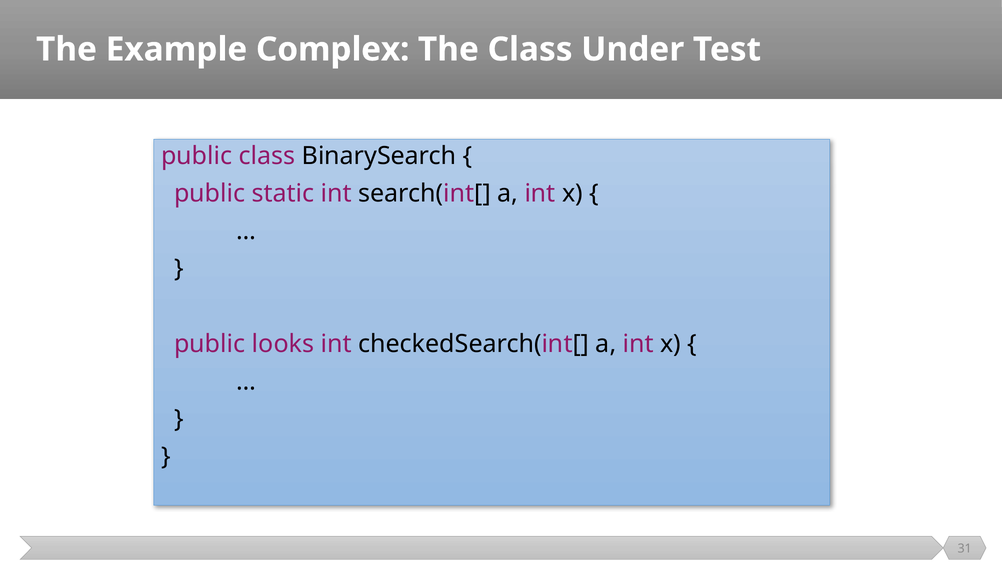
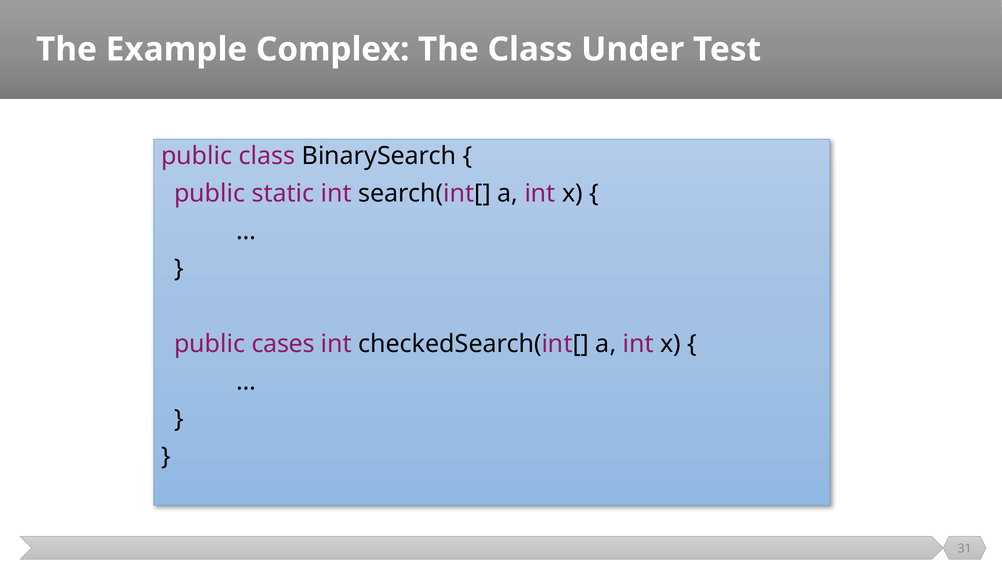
looks: looks -> cases (283, 344)
